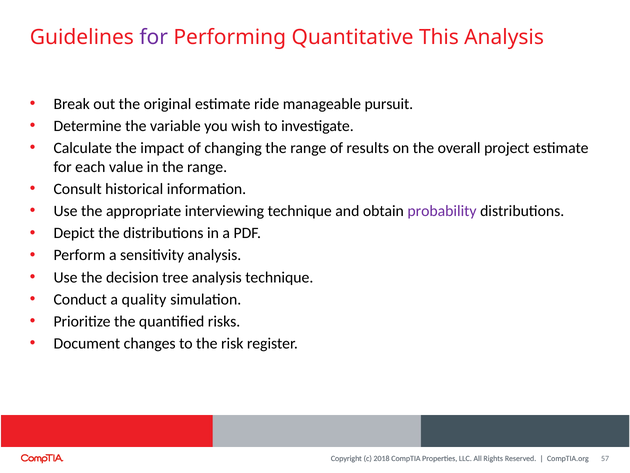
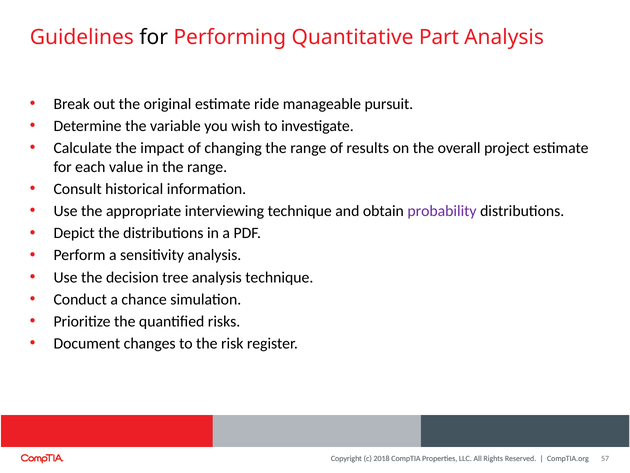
for colour: purple -> black (154, 37)
This: This -> Part (439, 37)
quality: quality -> chance (144, 299)
